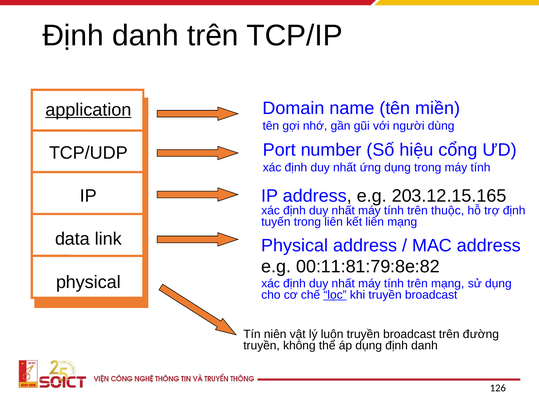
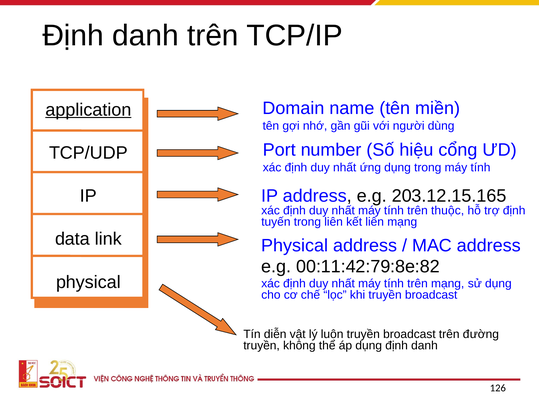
00:11:81:79:8e:82: 00:11:81:79:8e:82 -> 00:11:42:79:8e:82 (368, 267)
lọc underline: present -> none (335, 295)
niên: niên -> diễn (275, 334)
